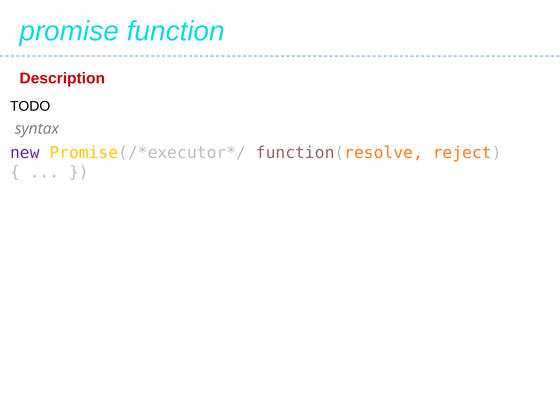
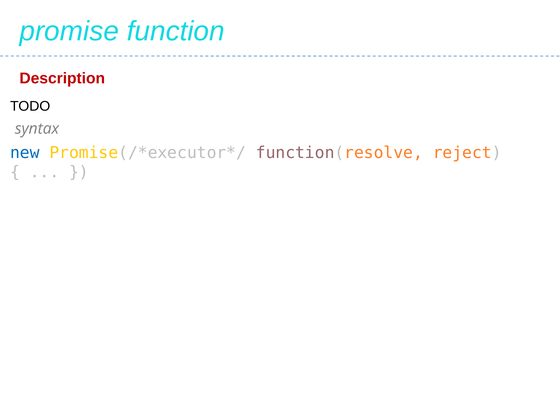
new colour: purple -> blue (25, 153)
